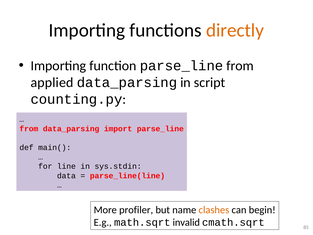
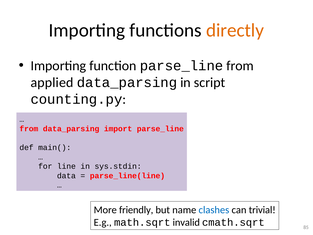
profiler: profiler -> friendly (136, 210)
clashes colour: orange -> blue (214, 210)
begin: begin -> trivial (262, 210)
